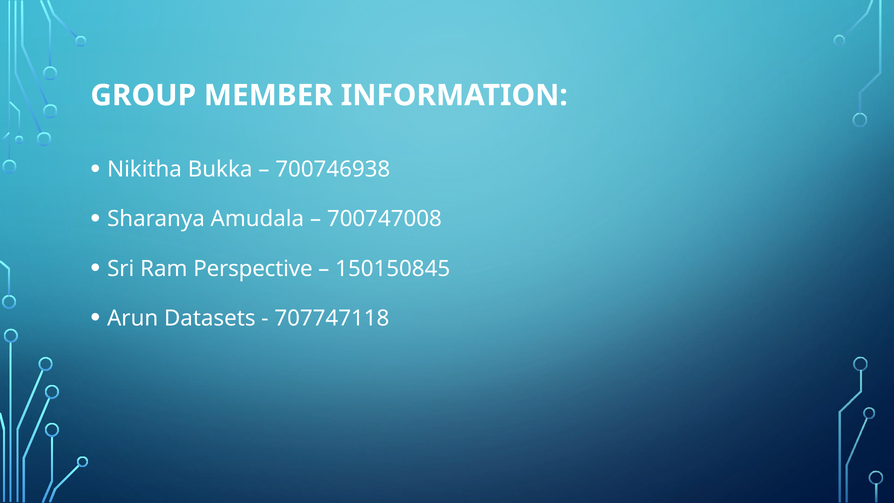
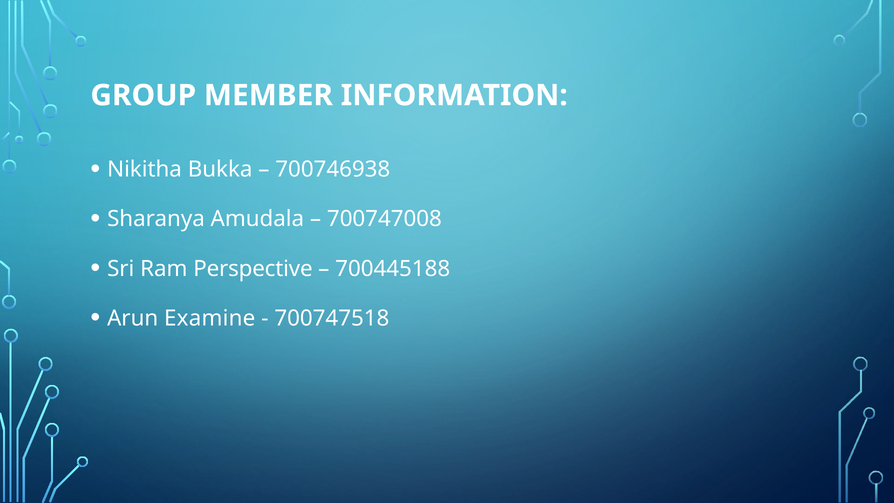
150150845: 150150845 -> 700445188 (393, 269)
Datasets: Datasets -> Examine (210, 318)
707747118: 707747118 -> 700747518 (332, 318)
